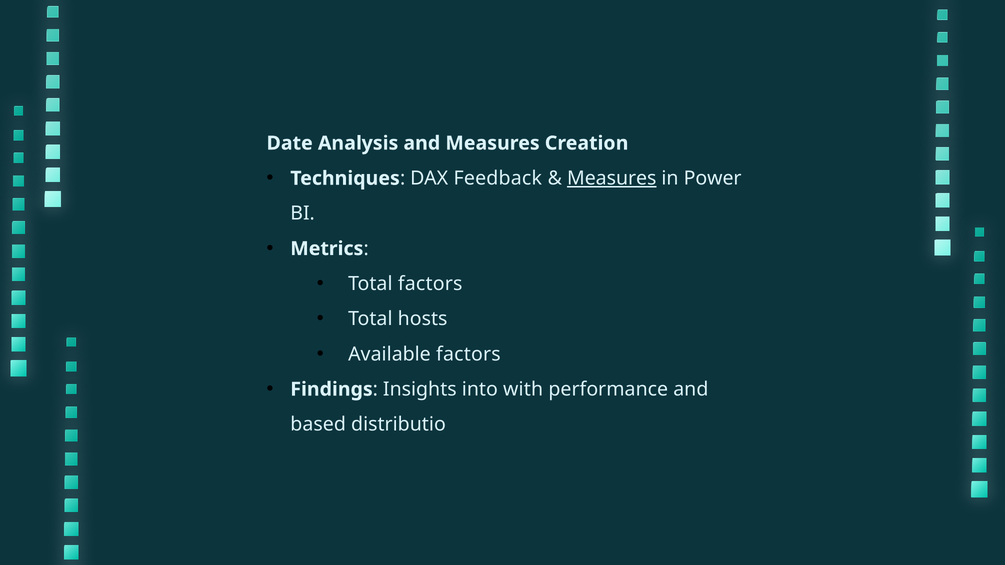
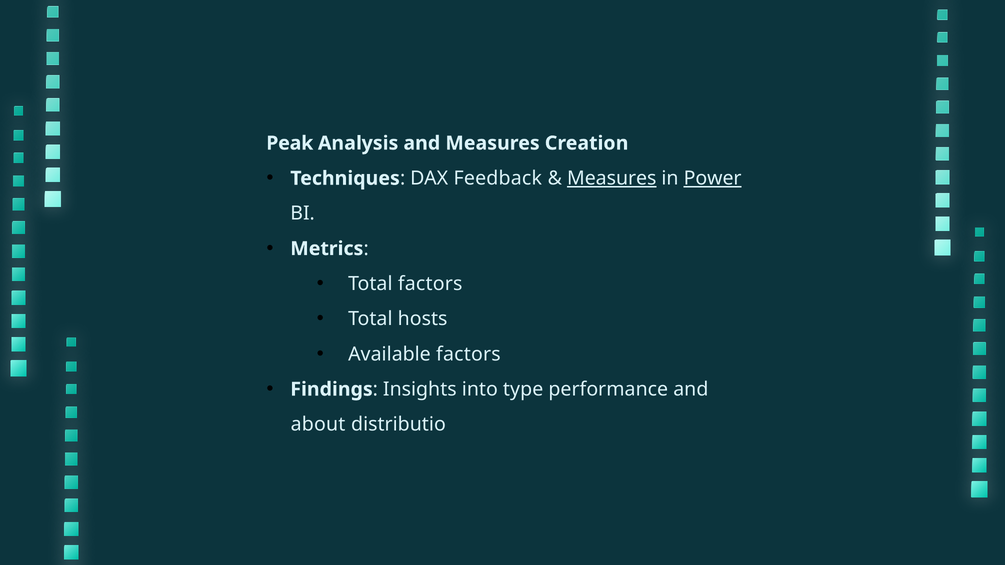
Date: Date -> Peak (290, 143)
Power underline: none -> present (713, 178)
with: with -> type (523, 389)
based: based -> about (318, 425)
